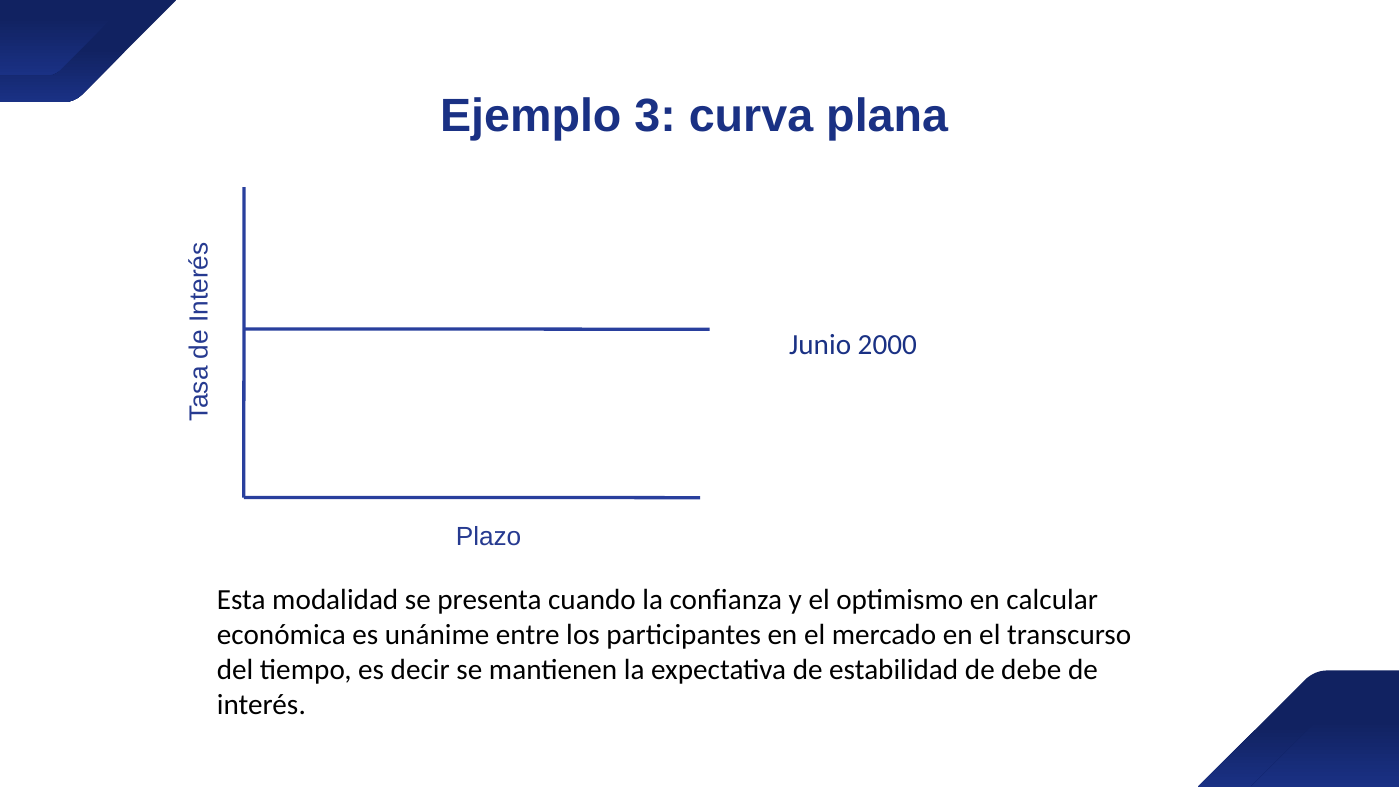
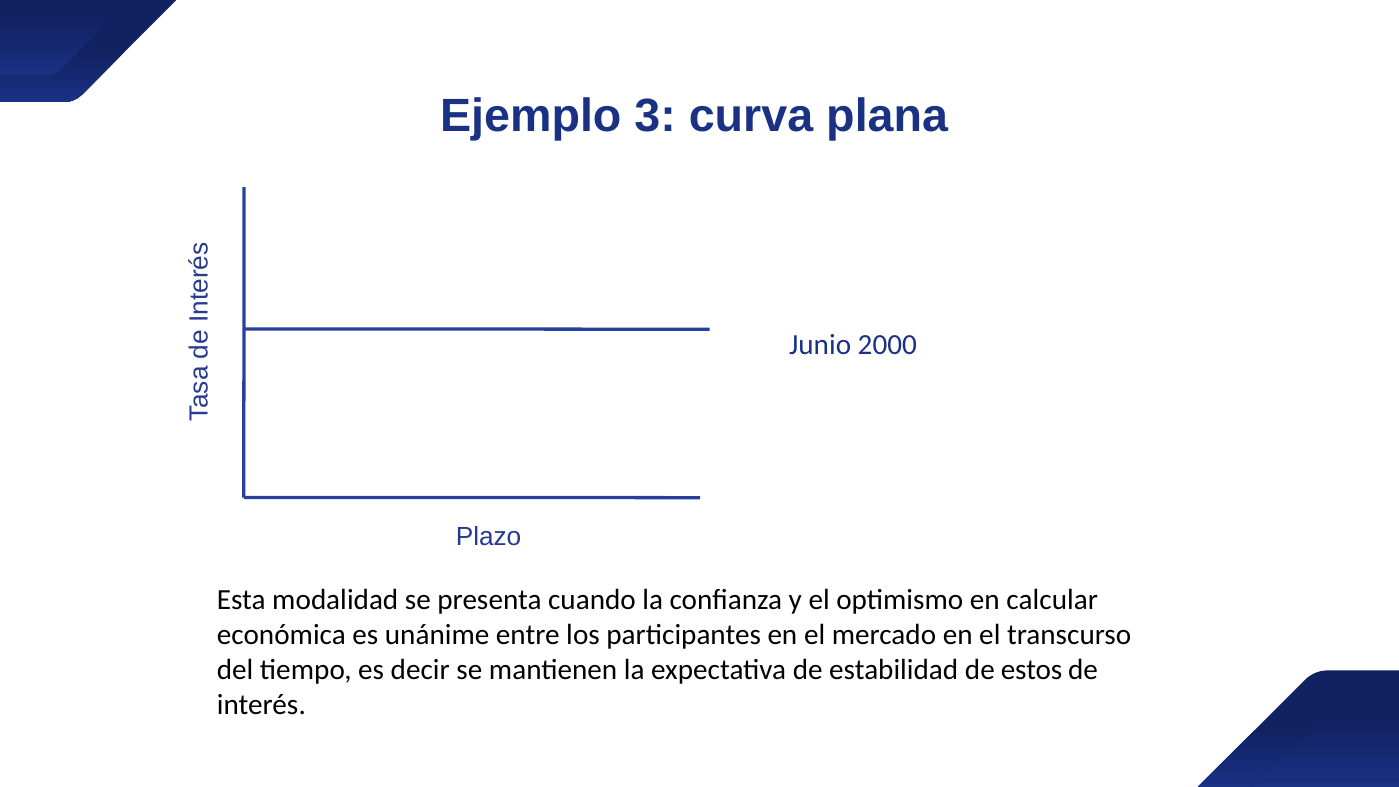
debe: debe -> estos (1032, 670)
